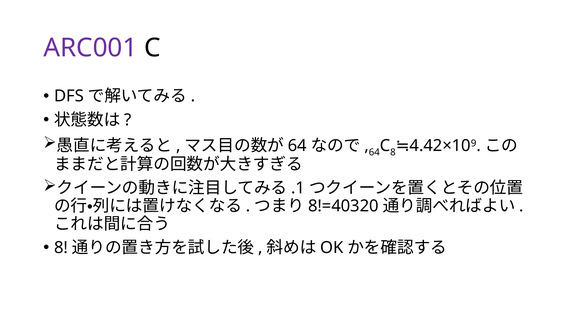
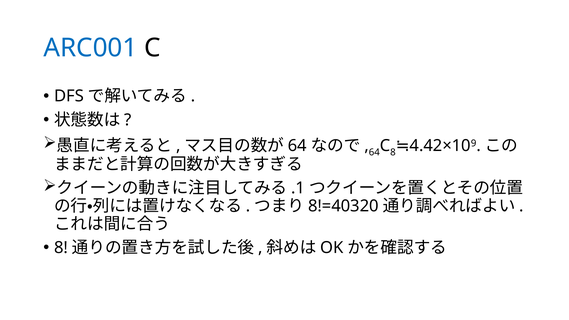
ARC001 colour: purple -> blue (90, 48)
